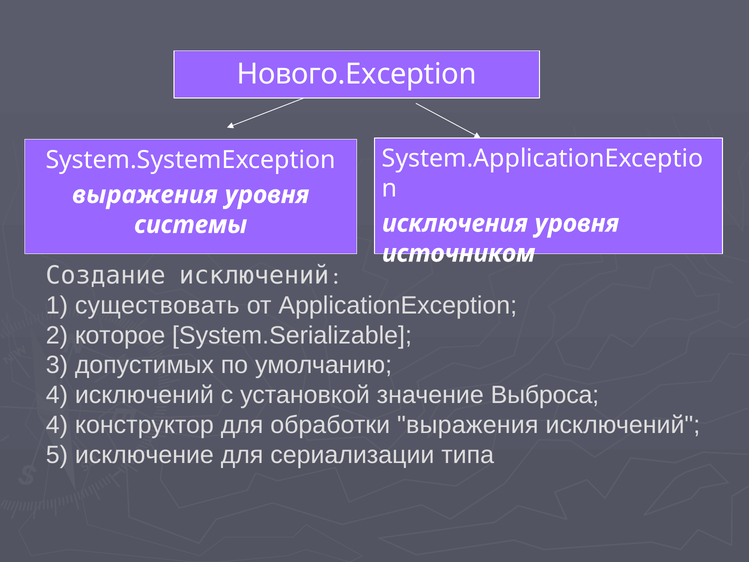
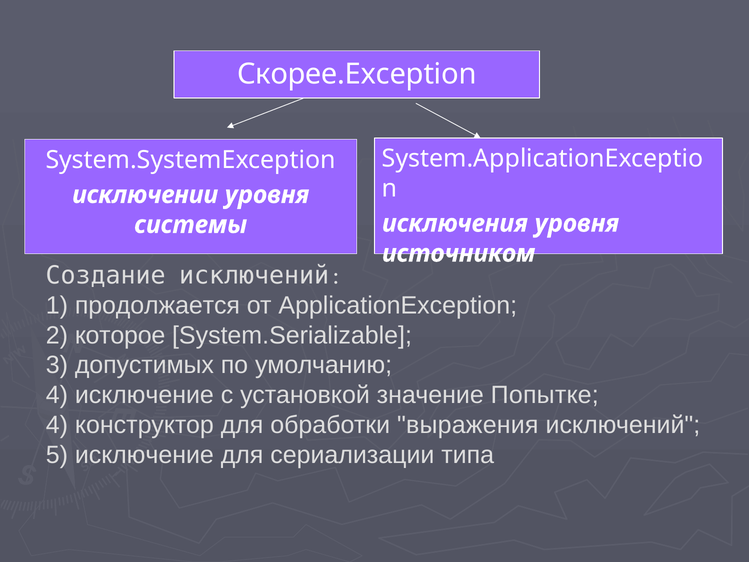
Нового.Exception: Нового.Exception -> Скорее.Exception (357, 74)
выражения: выражения -> исключении (145, 195)
существовать: существовать -> продолжается (157, 305)
4 исключений: исключений -> исключение (144, 395)
Выброса: Выброса -> Попытке (545, 395)
